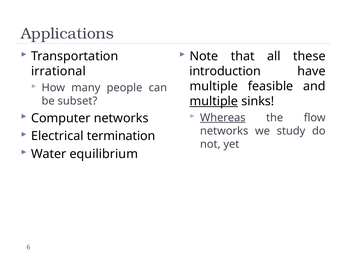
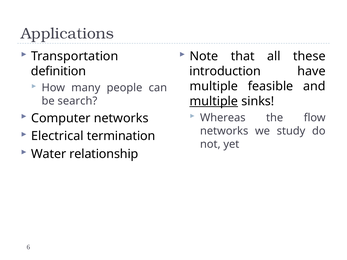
irrational: irrational -> definition (59, 71)
subset: subset -> search (77, 101)
Whereas underline: present -> none (223, 118)
equilibrium: equilibrium -> relationship (104, 154)
